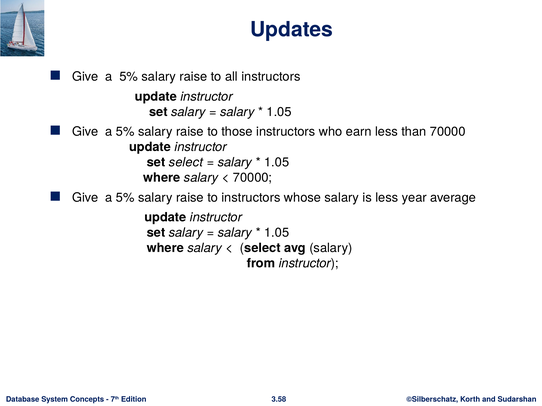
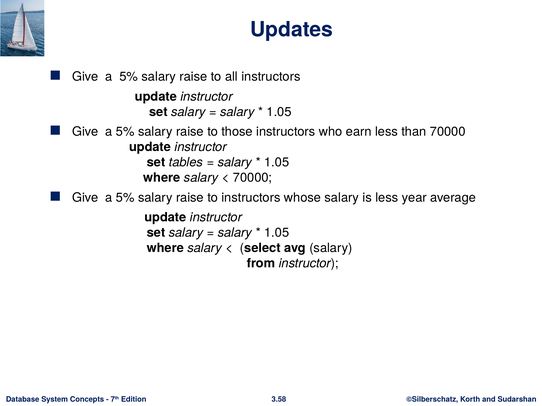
set select: select -> tables (186, 163)
